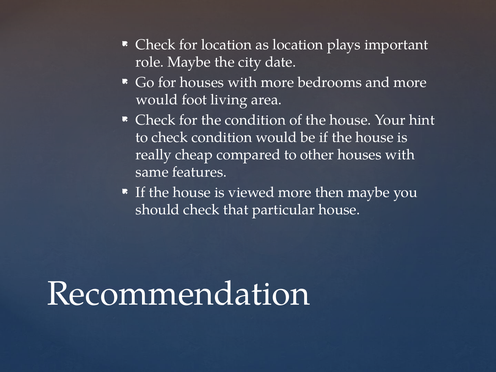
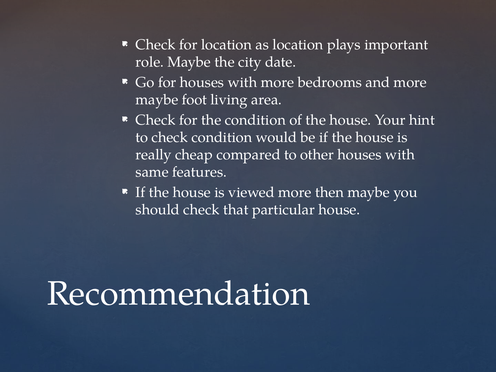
would: would -> maybe (157, 100)
